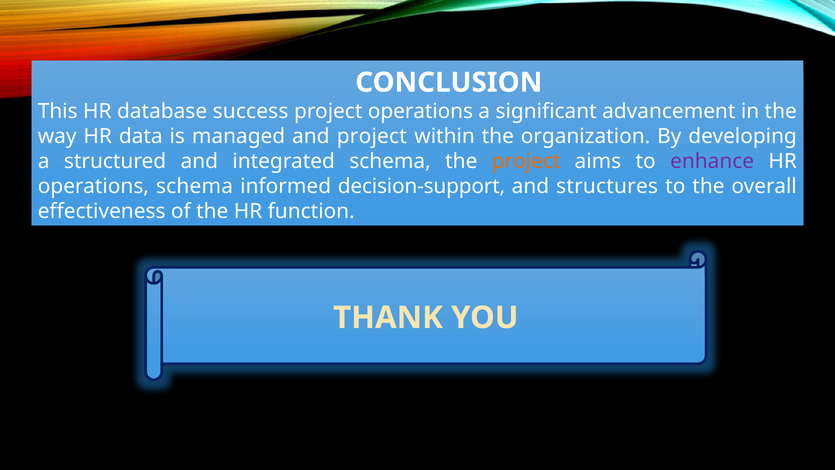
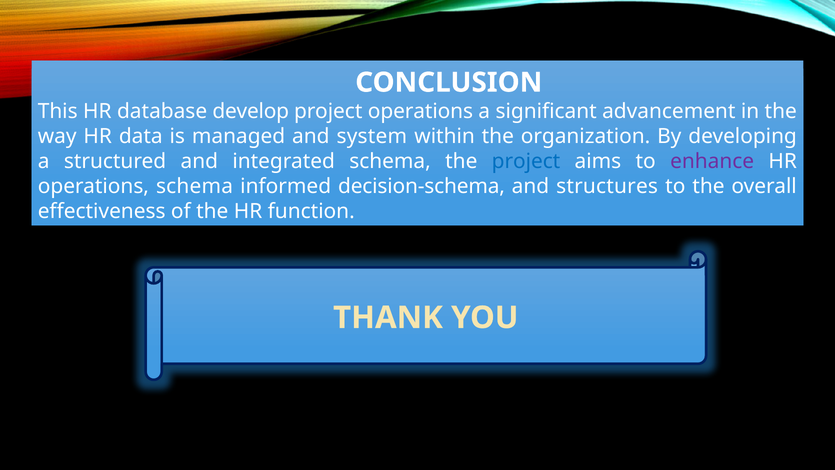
success: success -> develop (251, 111)
and project: project -> system (372, 136)
project colour: orange -> blue (526, 161)
decision-support: decision-support -> decision-schema (421, 186)
